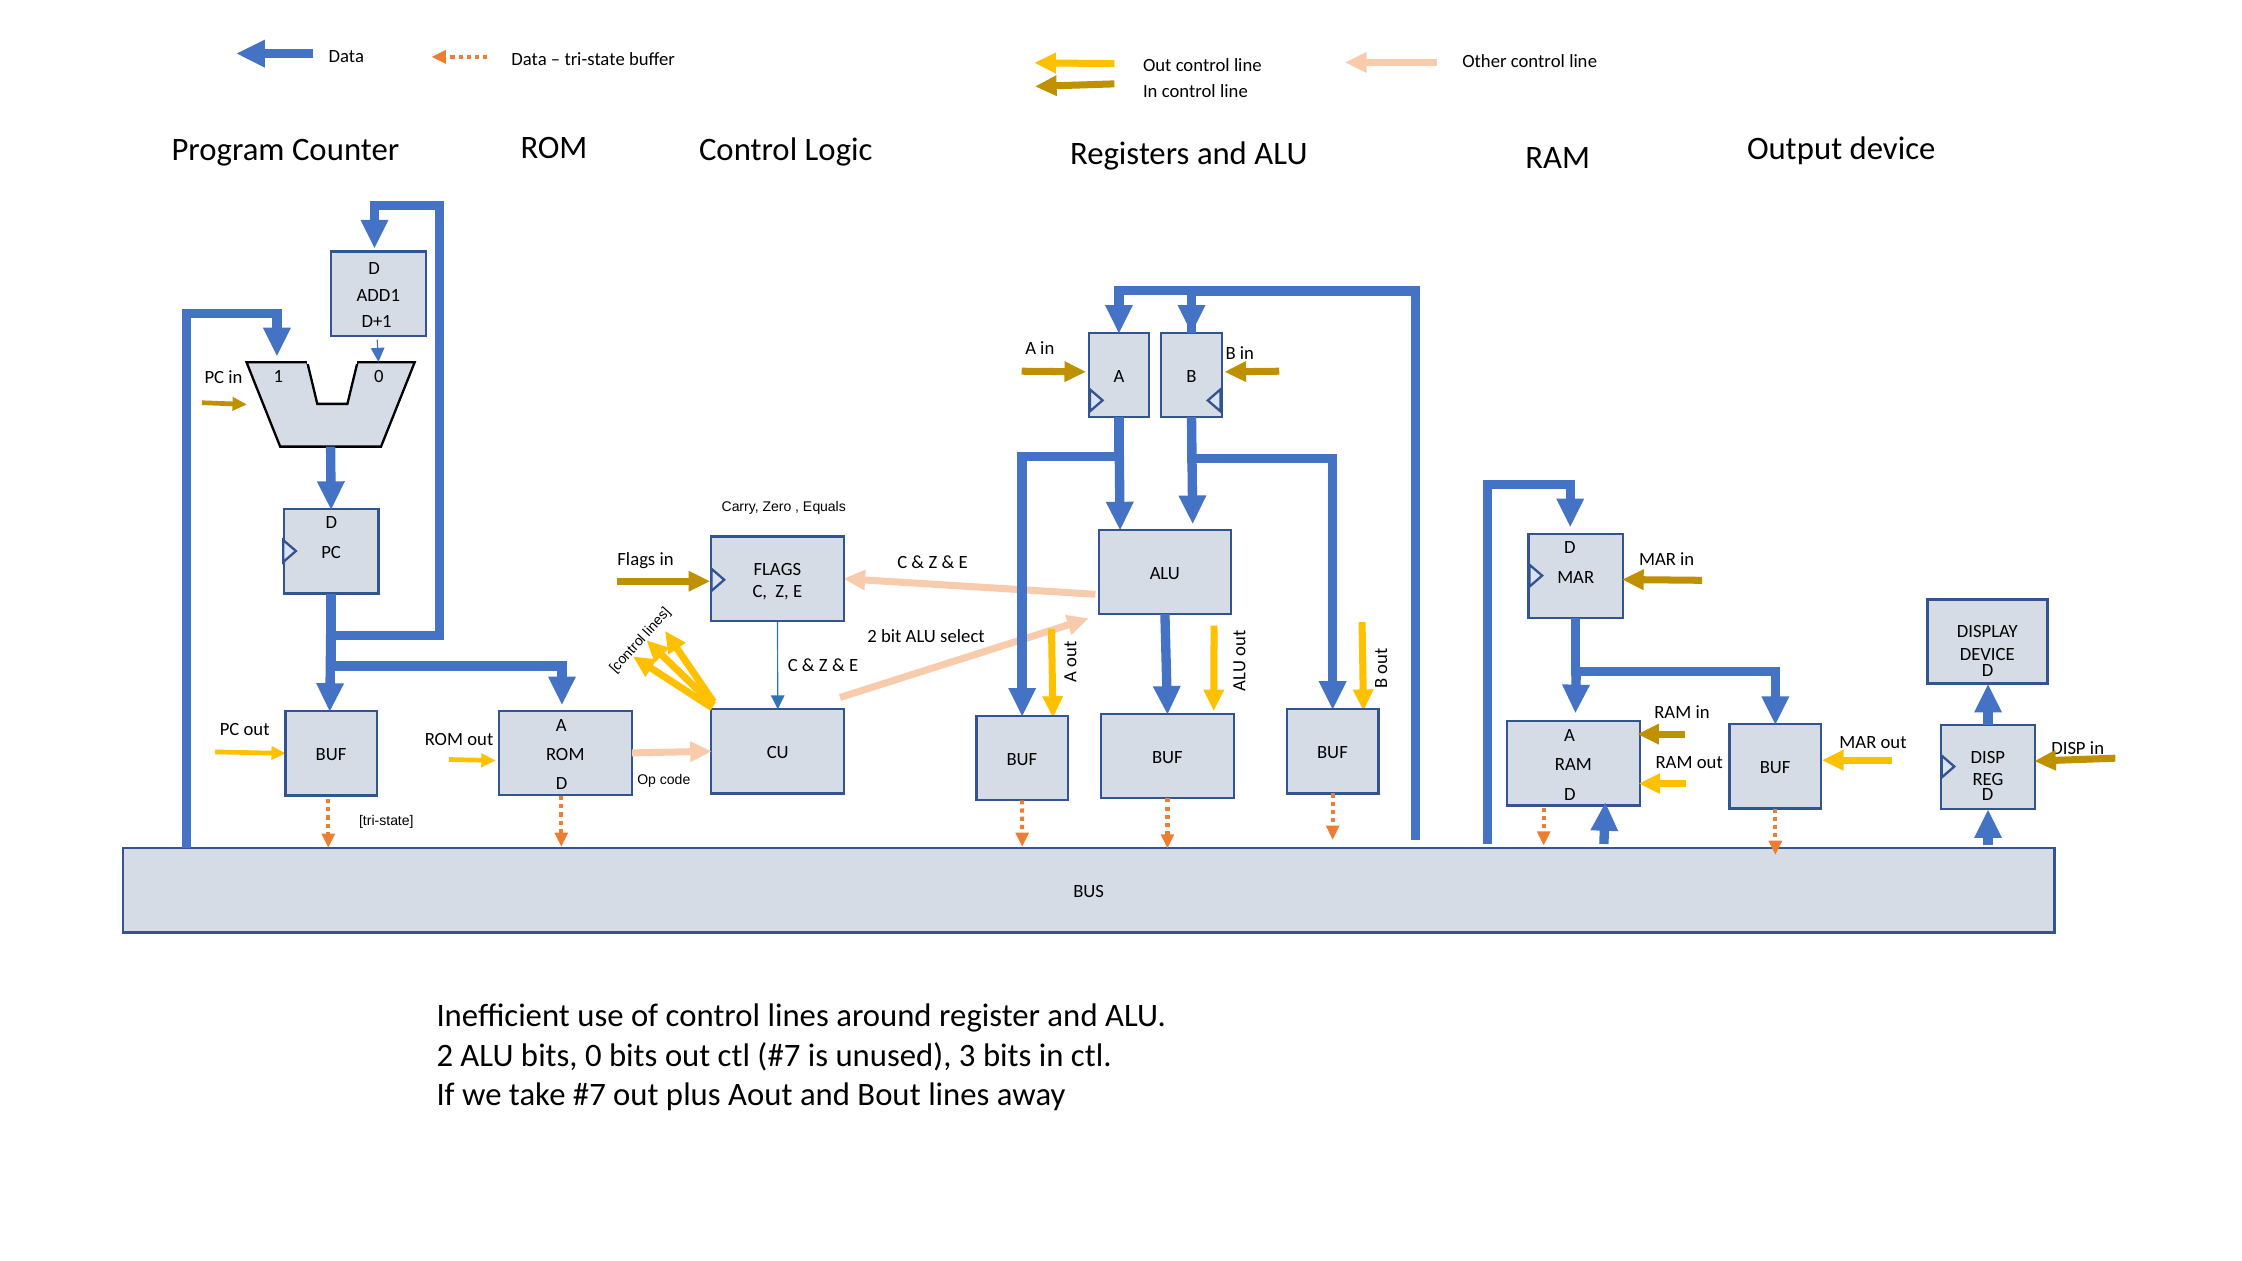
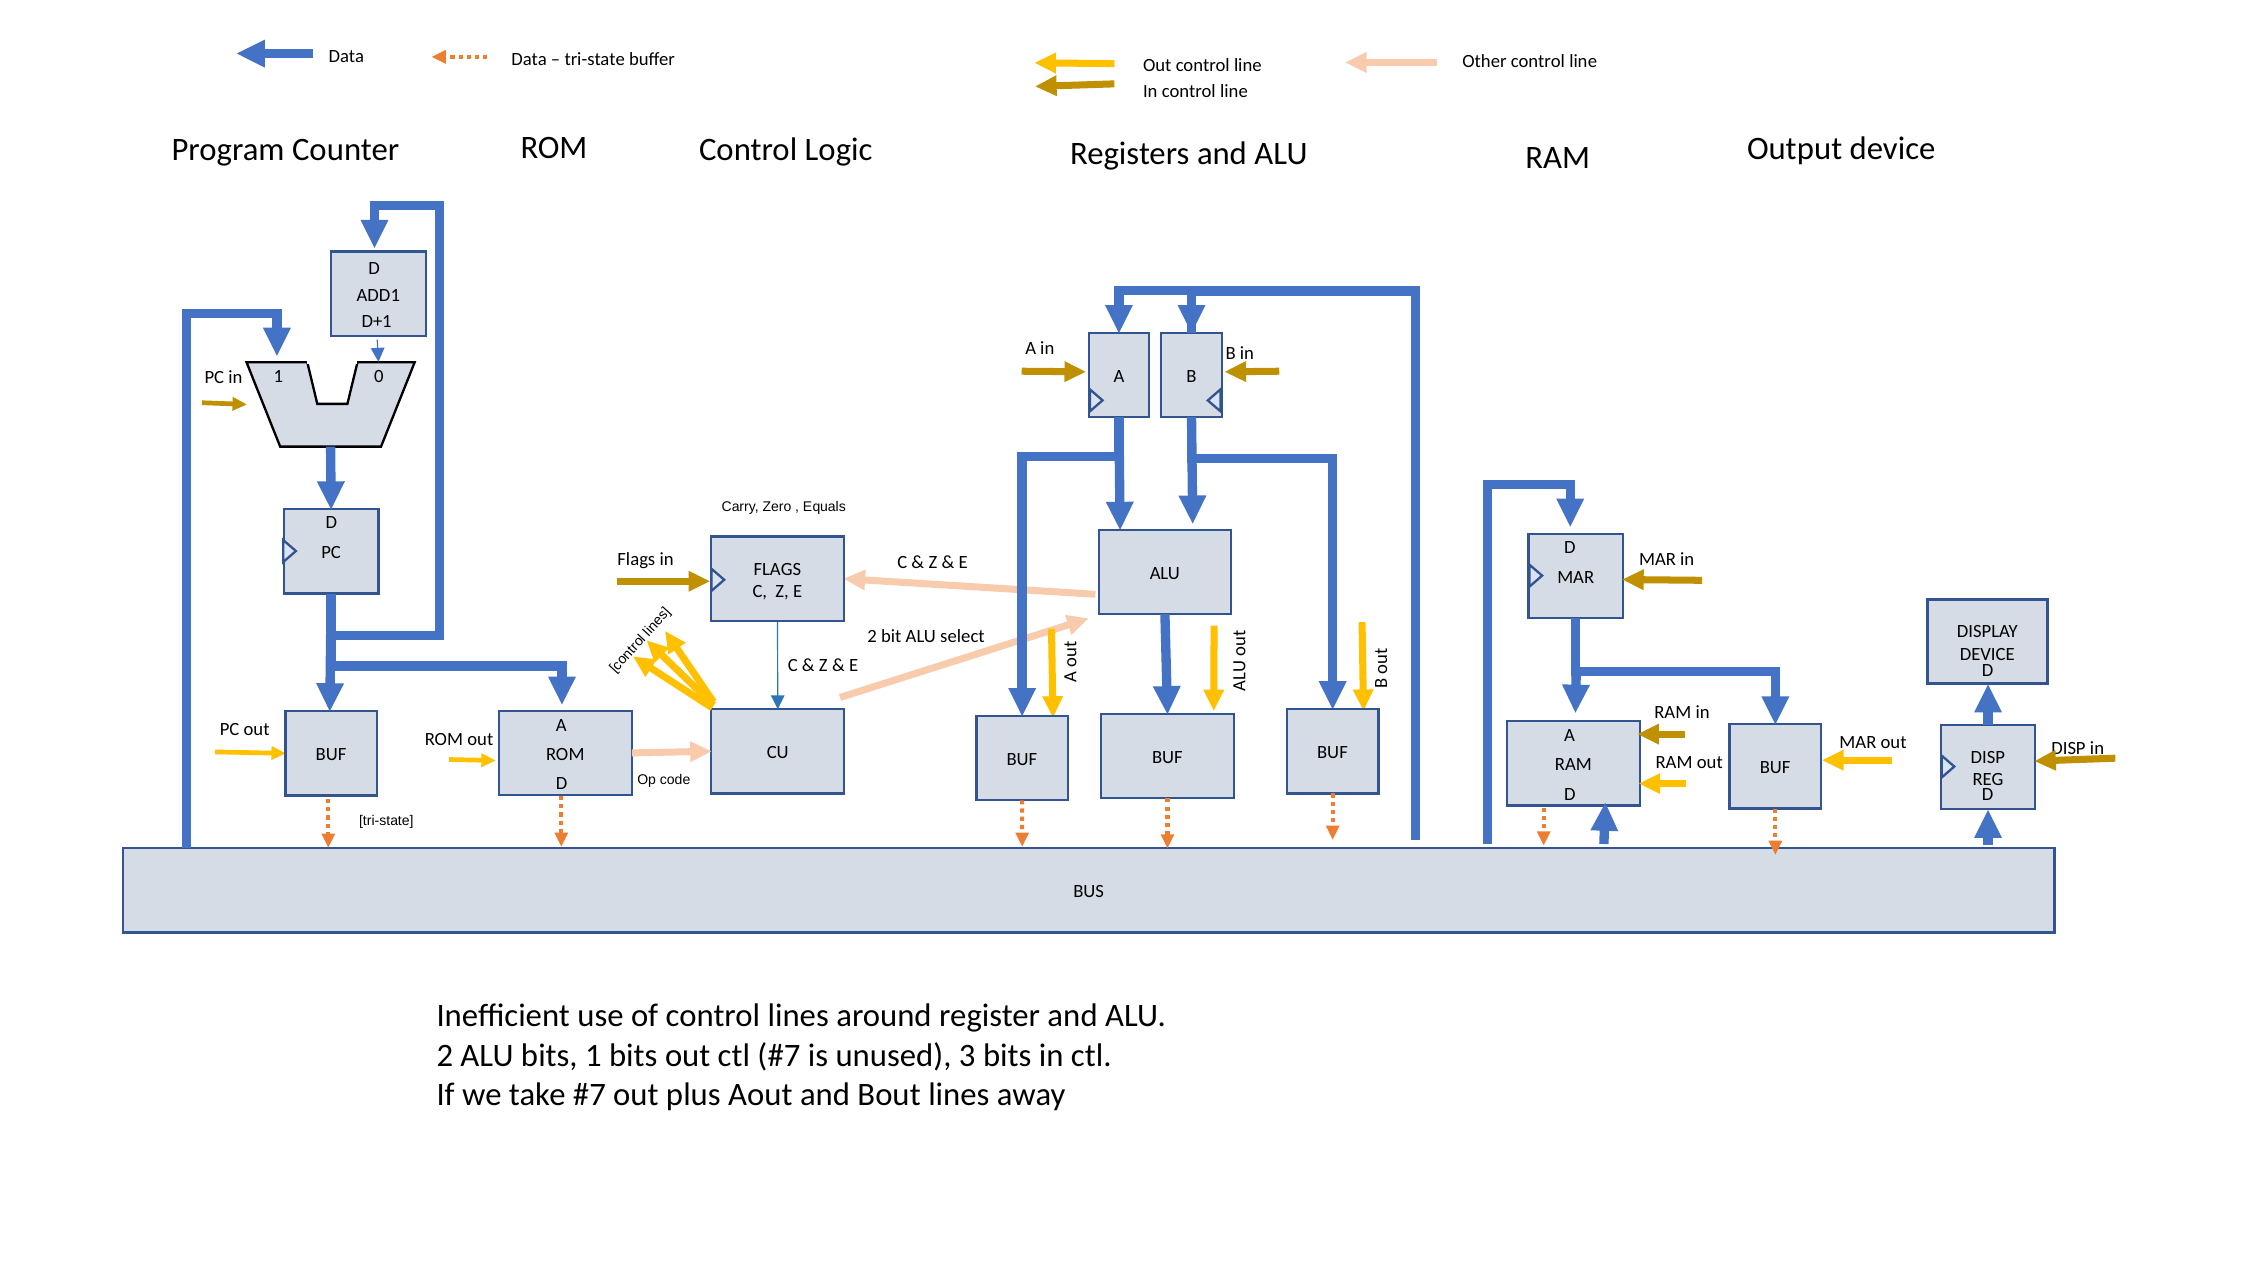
bits 0: 0 -> 1 (593, 1055)
